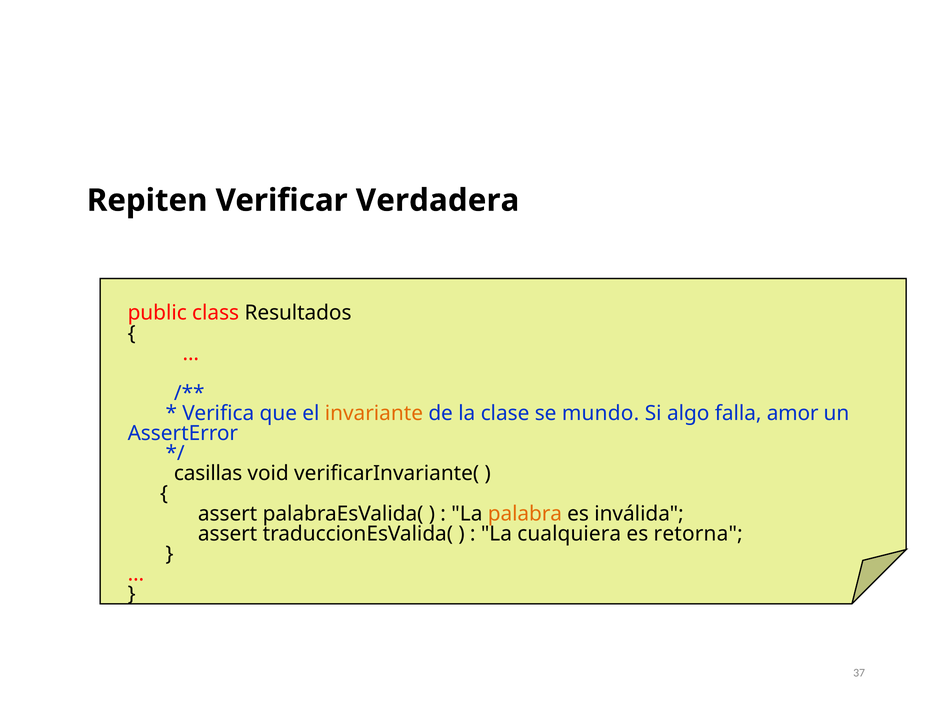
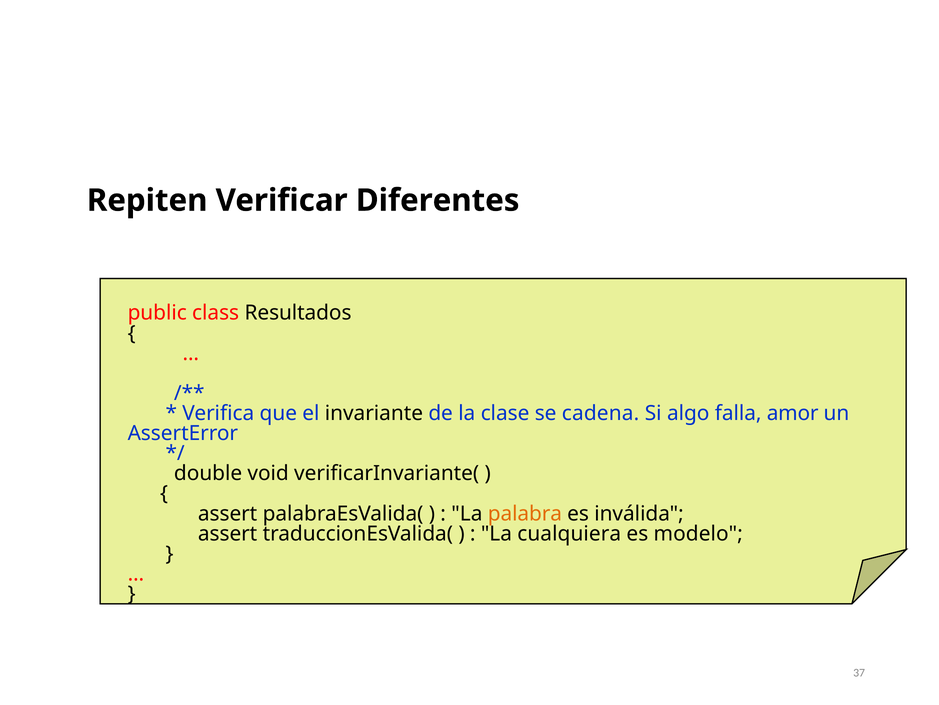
Verdadera: Verdadera -> Diferentes (438, 200)
invariante colour: orange -> black (374, 413)
mundo: mundo -> cadena (601, 413)
casillas: casillas -> double (208, 473)
retorna: retorna -> modelo (698, 533)
